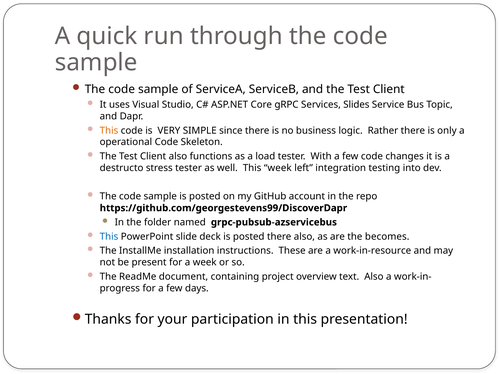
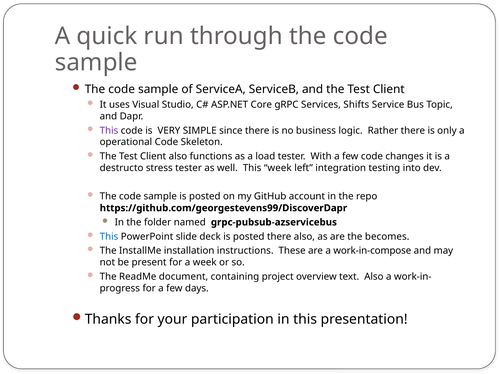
Slides: Slides -> Shifts (356, 105)
This colour: orange -> purple (109, 131)
work-in-resource: work-in-resource -> work-in-compose (372, 251)
